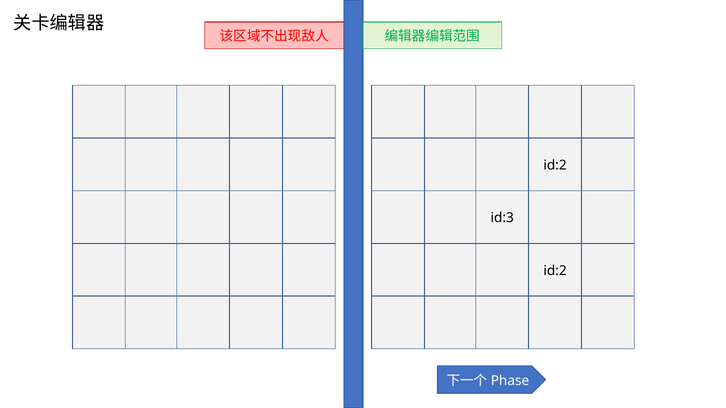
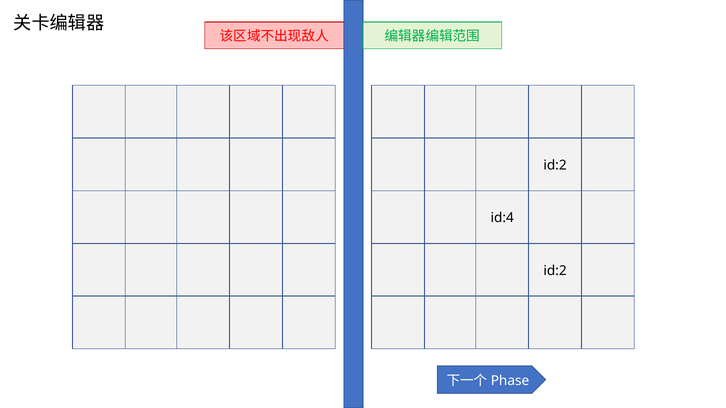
id:3: id:3 -> id:4 (502, 218)
